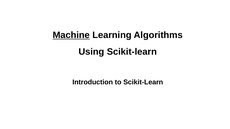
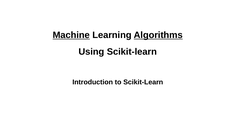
Algorithms underline: none -> present (158, 35)
